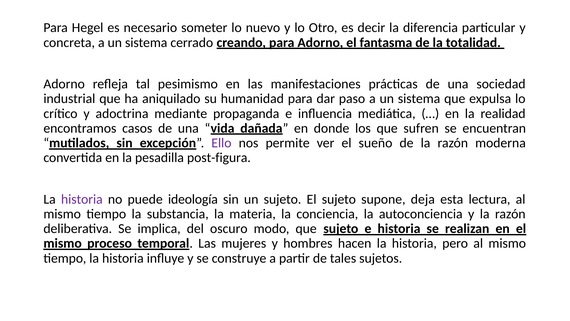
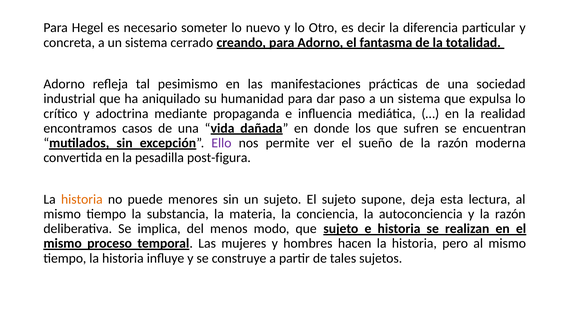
historia colour: purple -> orange (82, 199)
ideología: ideología -> menores (193, 199)
oscuro: oscuro -> menos (229, 228)
